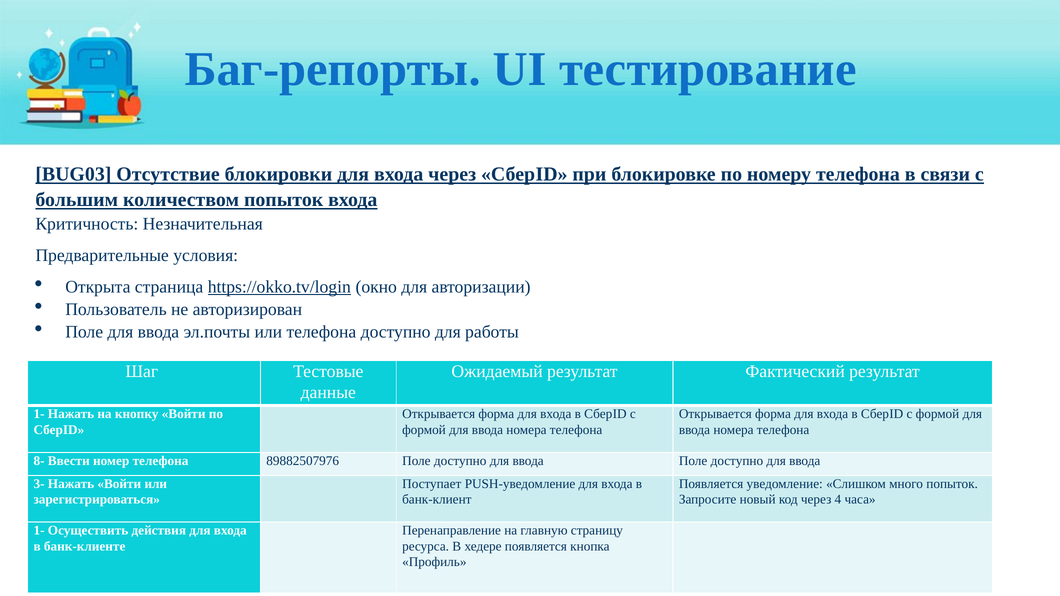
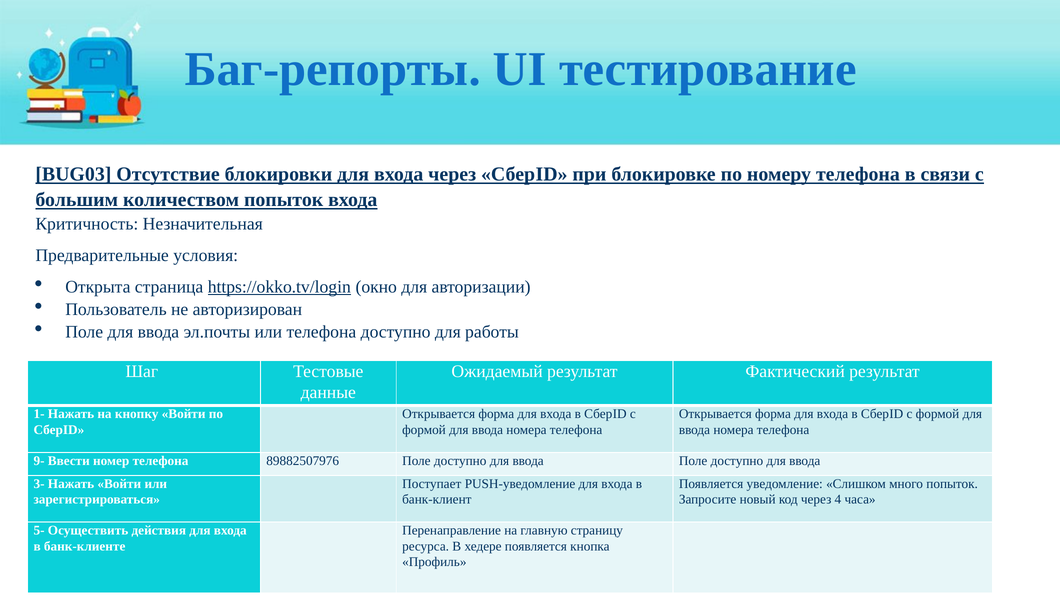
8-: 8- -> 9- (39, 461)
1-: 1- -> 5- (39, 531)
